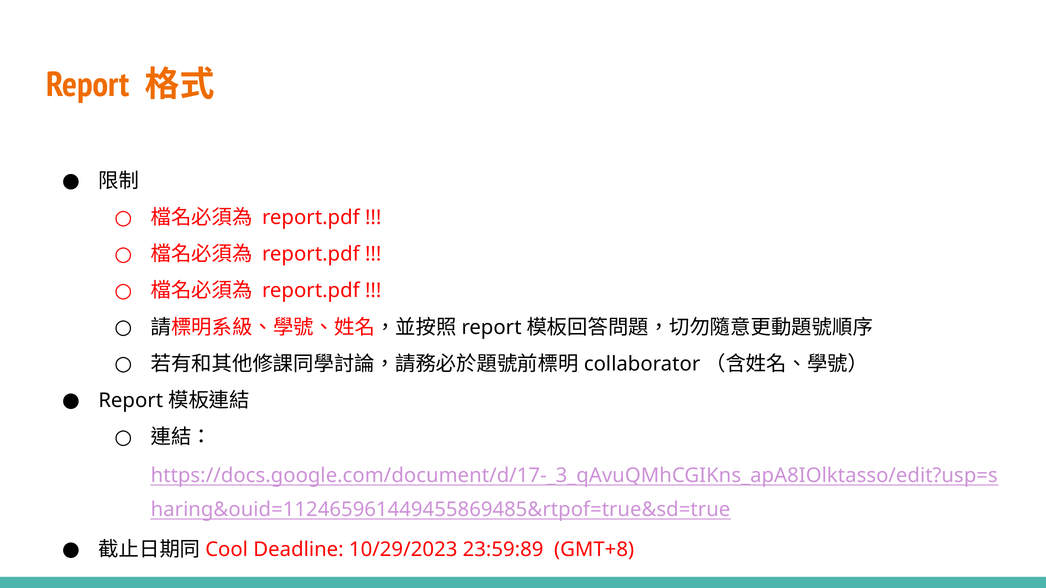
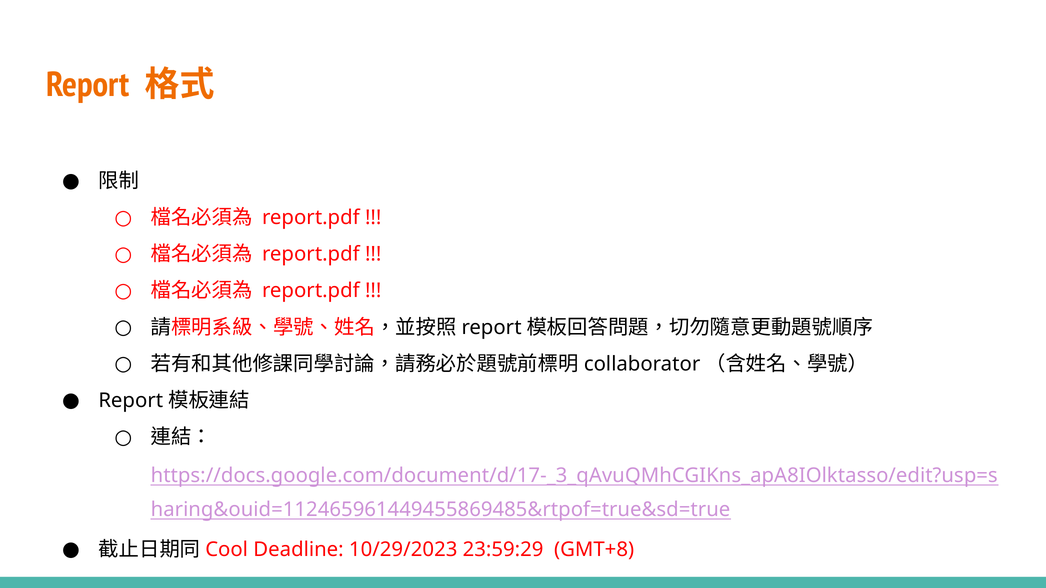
23:59:89: 23:59:89 -> 23:59:29 (503, 550)
